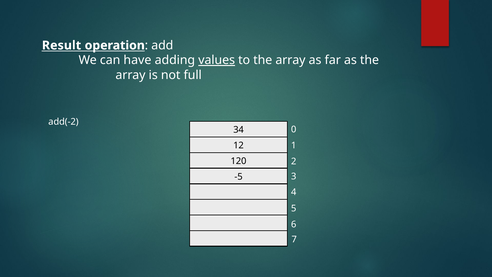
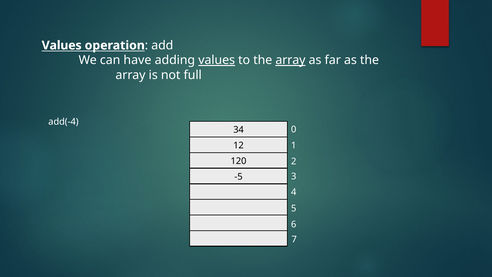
Result: Result -> Values (62, 45)
array underline: none -> present (290, 60)
add(-2: add(-2 -> add(-4 (63, 122)
